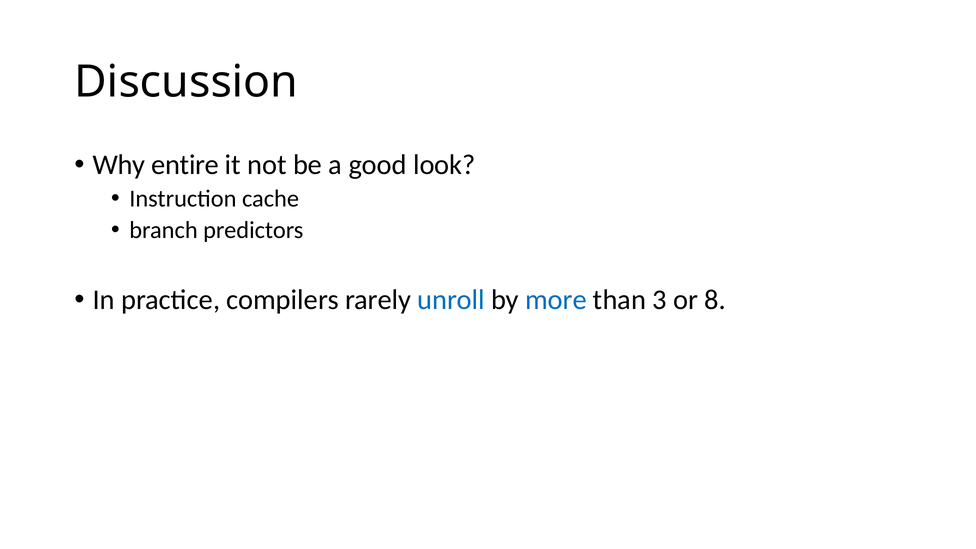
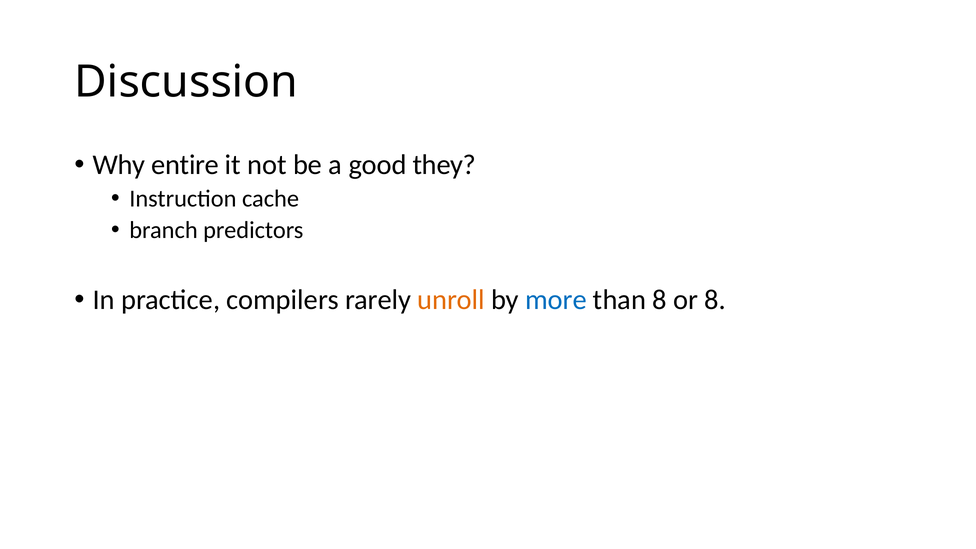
look: look -> they (444, 165)
unroll colour: blue -> orange (451, 300)
than 3: 3 -> 8 (660, 300)
